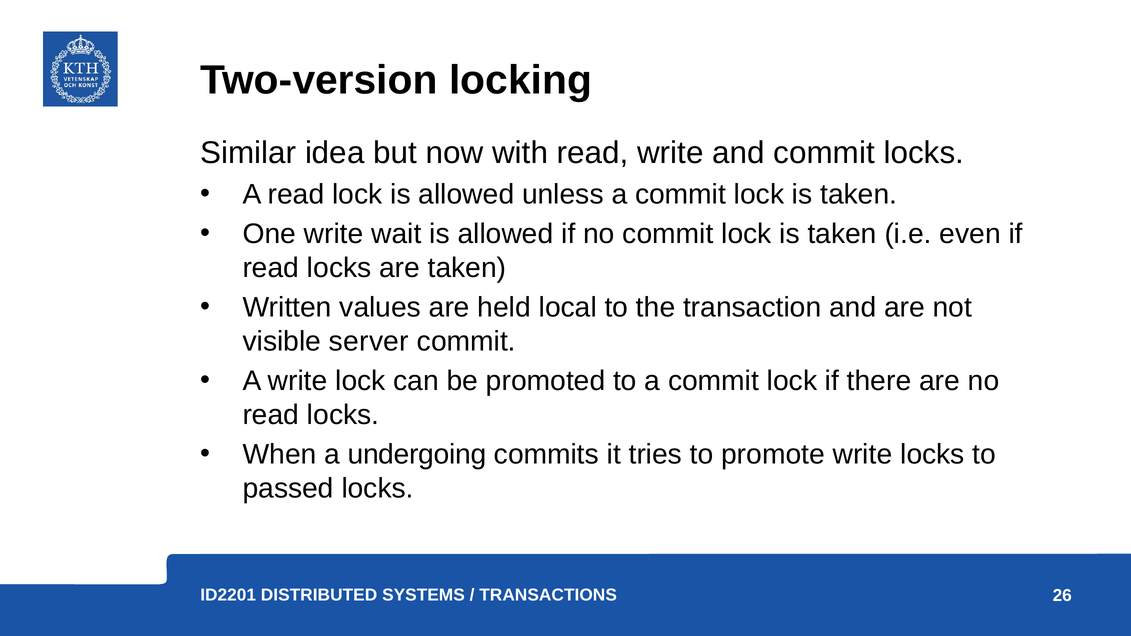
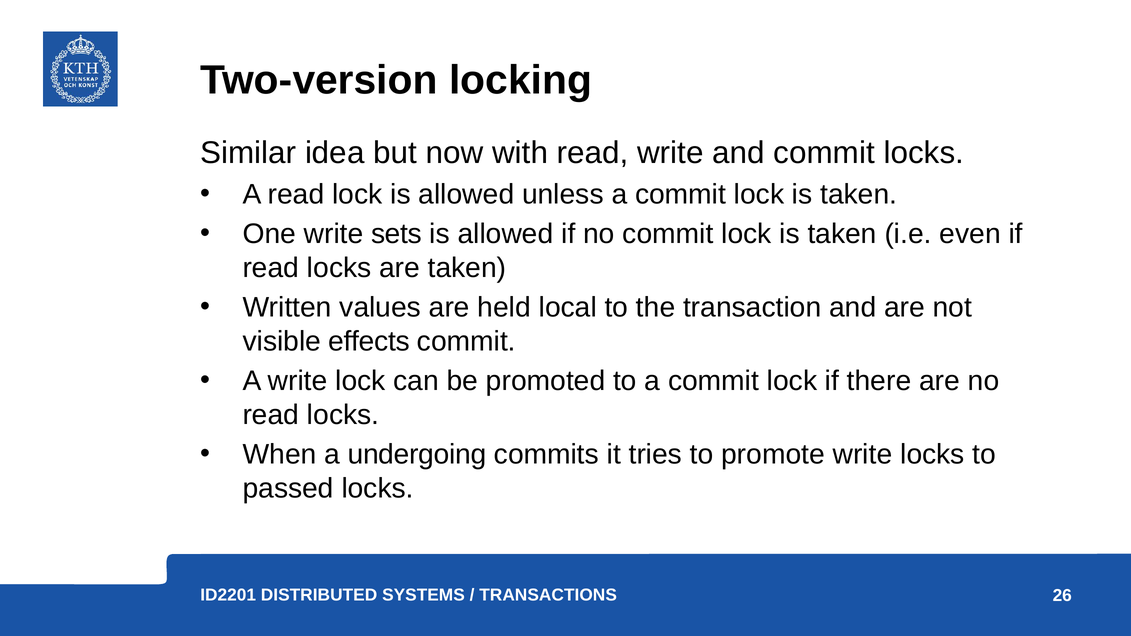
wait: wait -> sets (397, 234)
server: server -> effects (369, 341)
